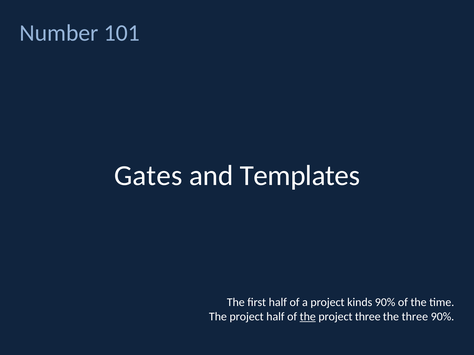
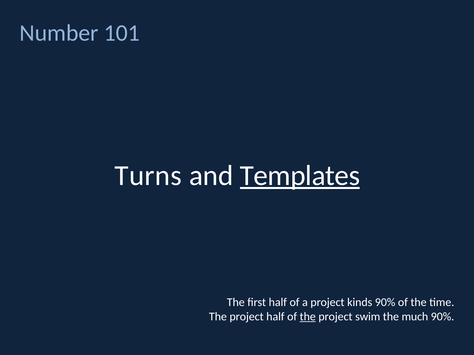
Gates: Gates -> Turns (148, 176)
Templates underline: none -> present (300, 176)
project three: three -> swim (368, 317)
the three: three -> much (415, 317)
